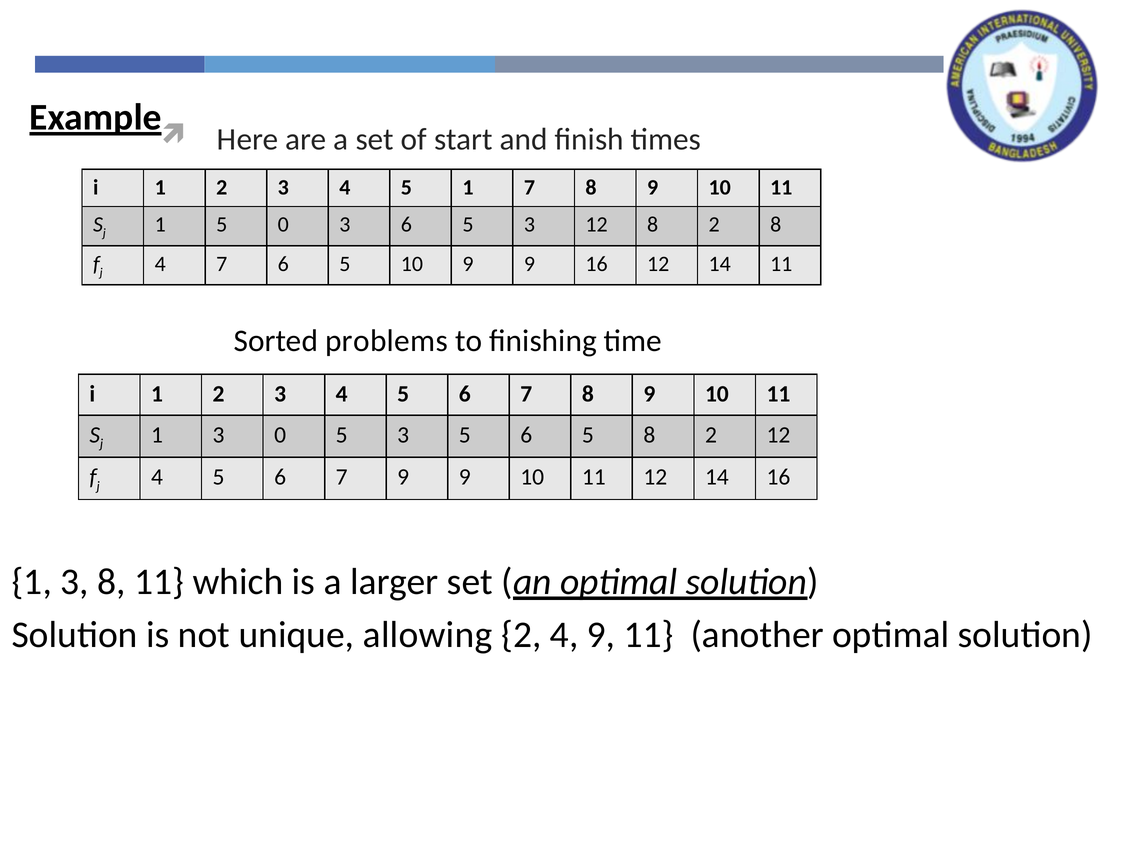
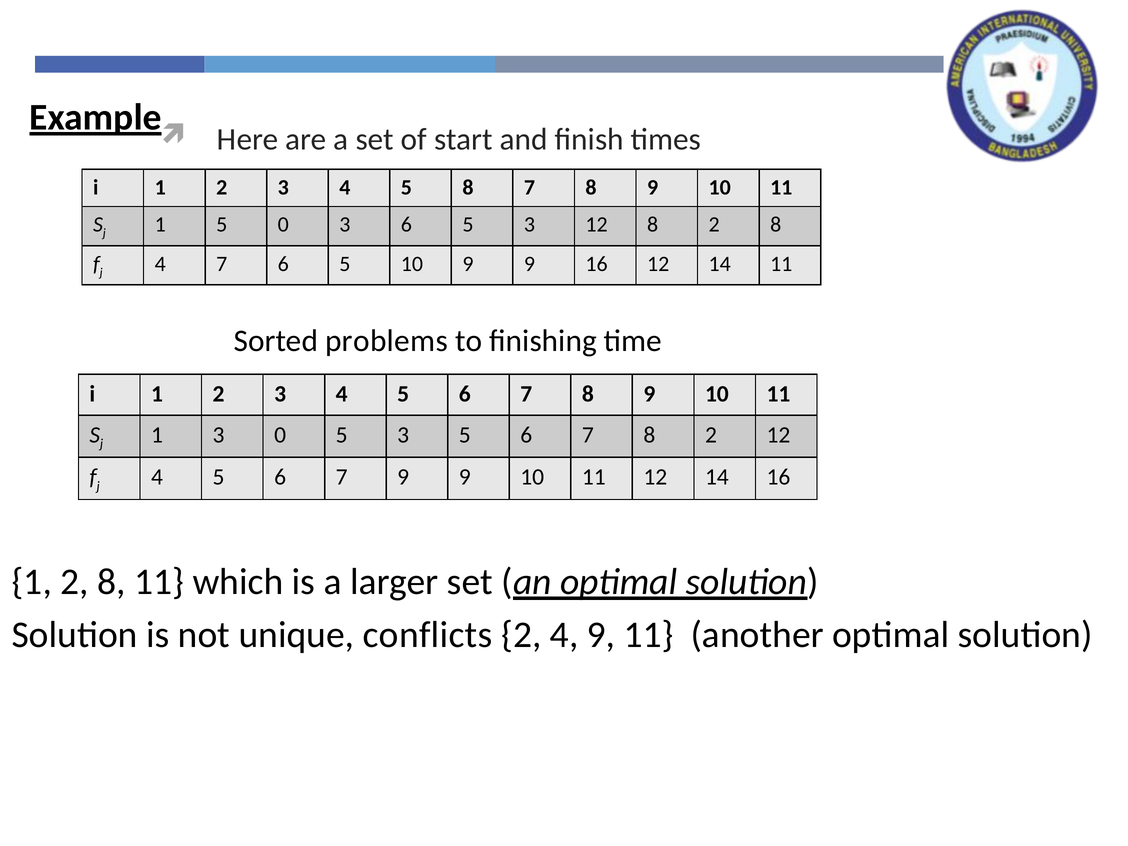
5 1: 1 -> 8 (468, 188)
3 5 6 5: 5 -> 7 (588, 435)
3: 3 -> 2 (75, 582)
allowing: allowing -> conflicts (428, 635)
